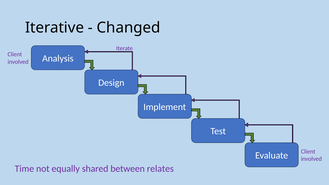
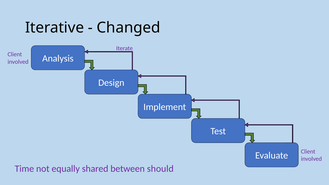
relates: relates -> should (160, 169)
